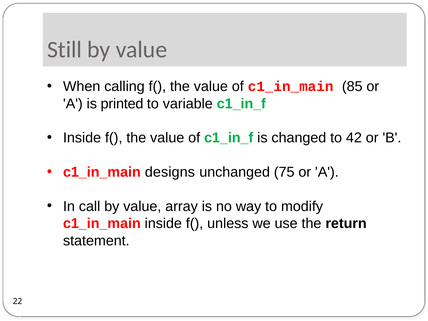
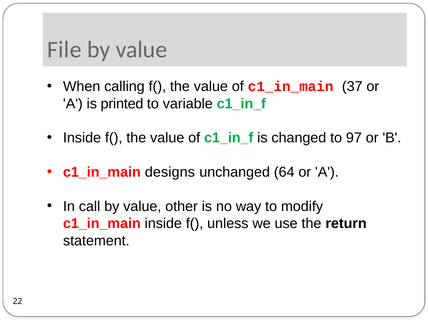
Still: Still -> File (64, 49)
85: 85 -> 37 (352, 87)
42: 42 -> 97 (354, 138)
75: 75 -> 64 (284, 172)
array: array -> other (182, 206)
